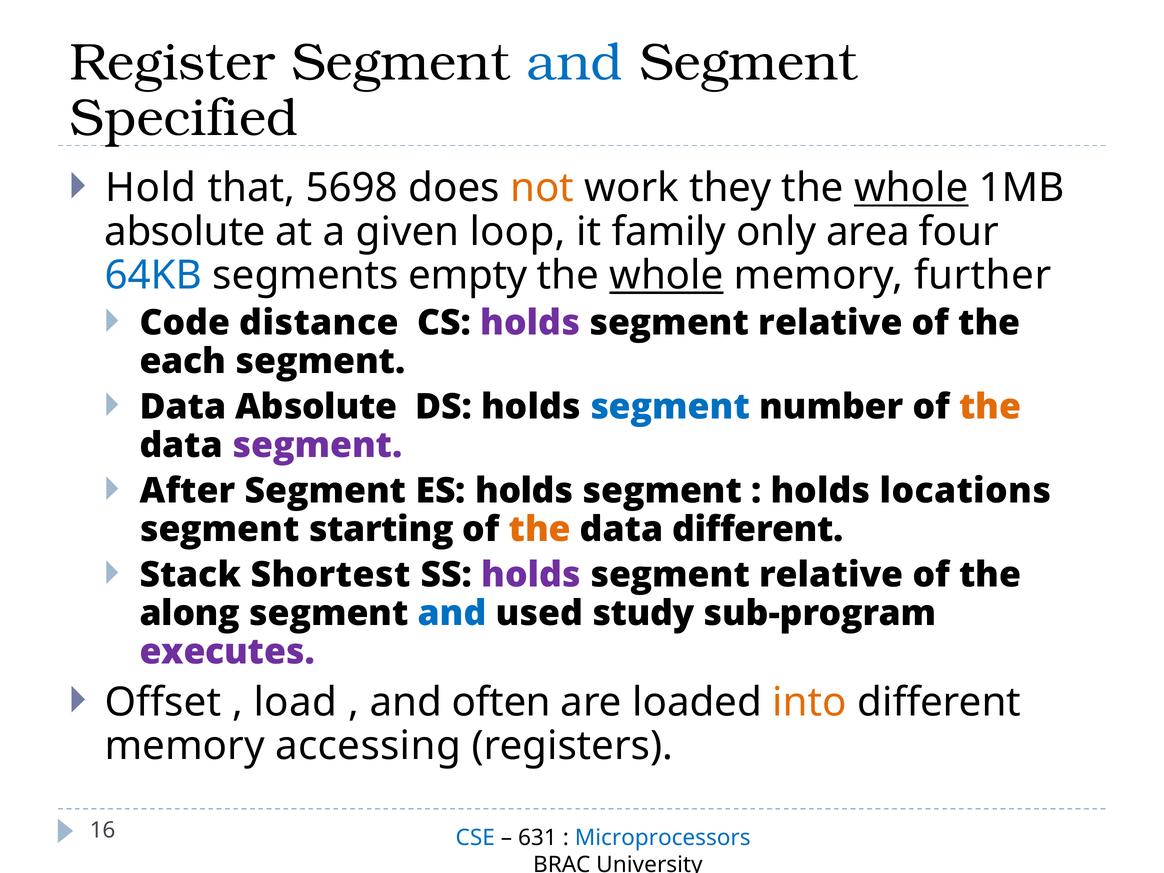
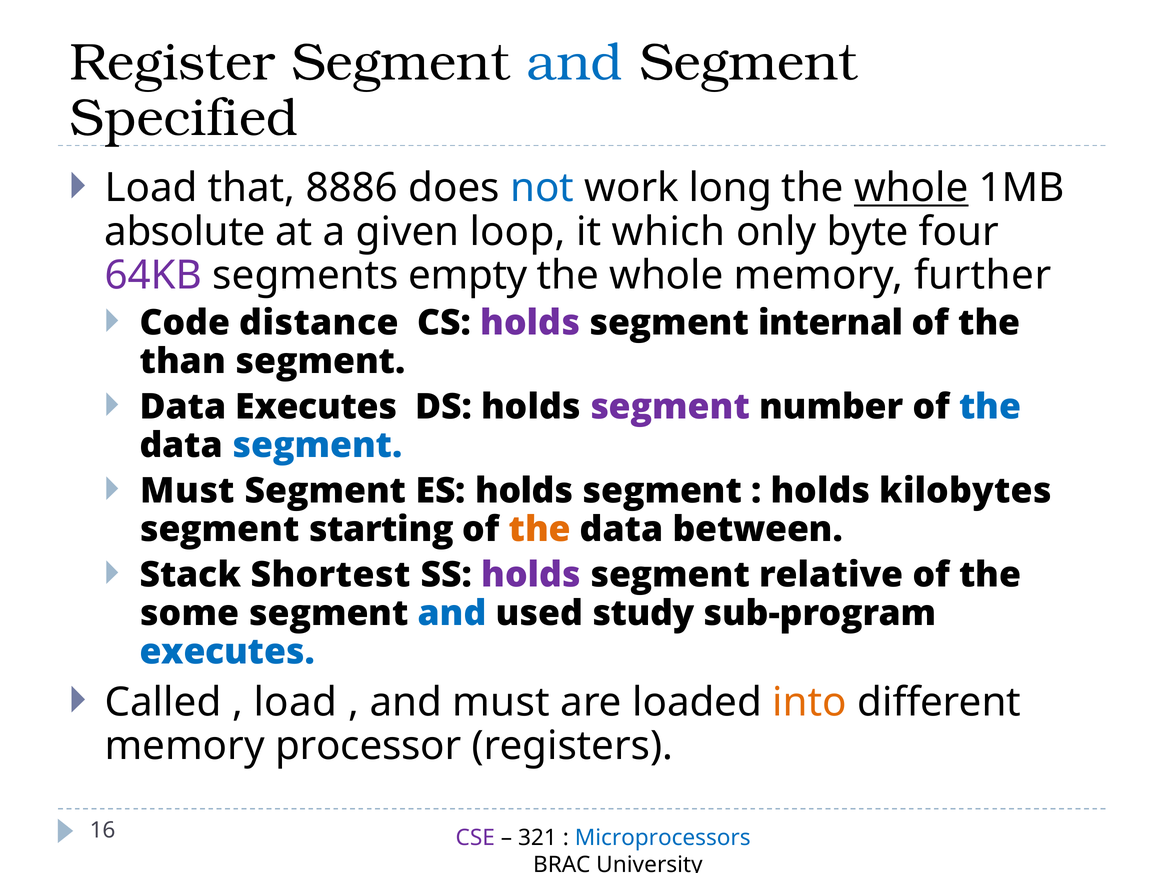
Hold: Hold -> Load (151, 188)
5698: 5698 -> 8886 (352, 188)
not colour: orange -> blue (542, 188)
they: they -> long (730, 188)
family: family -> which (669, 232)
area: area -> byte (868, 232)
64KB colour: blue -> purple (153, 275)
whole underline: present -> none (666, 275)
relative: relative -> internal (831, 323)
each: each -> than (183, 361)
Data Absolute: Absolute -> Executes (316, 407)
segment colour: blue -> purple (670, 407)
the colour: orange -> blue (990, 407)
segment colour: purple -> blue (317, 445)
After: After -> Must (188, 491)
locations: locations -> kilobytes (966, 491)
data different: different -> between (758, 529)
along: along -> some (190, 614)
executes colour: purple -> blue (227, 652)
Offset: Offset -> Called (163, 702)
and often: often -> must (501, 702)
accessing: accessing -> processor (368, 746)
CSE colour: blue -> purple (475, 838)
631: 631 -> 321 (537, 838)
